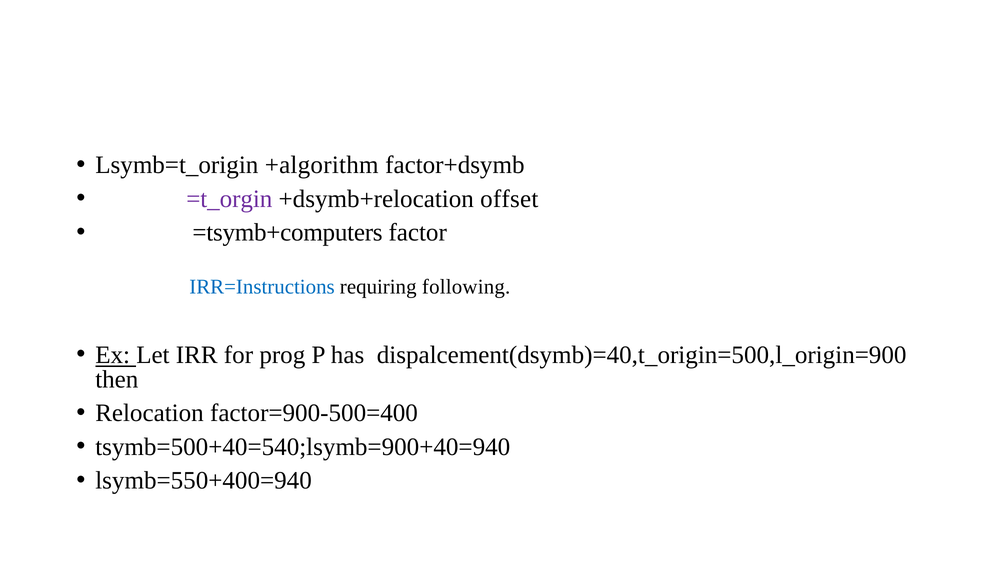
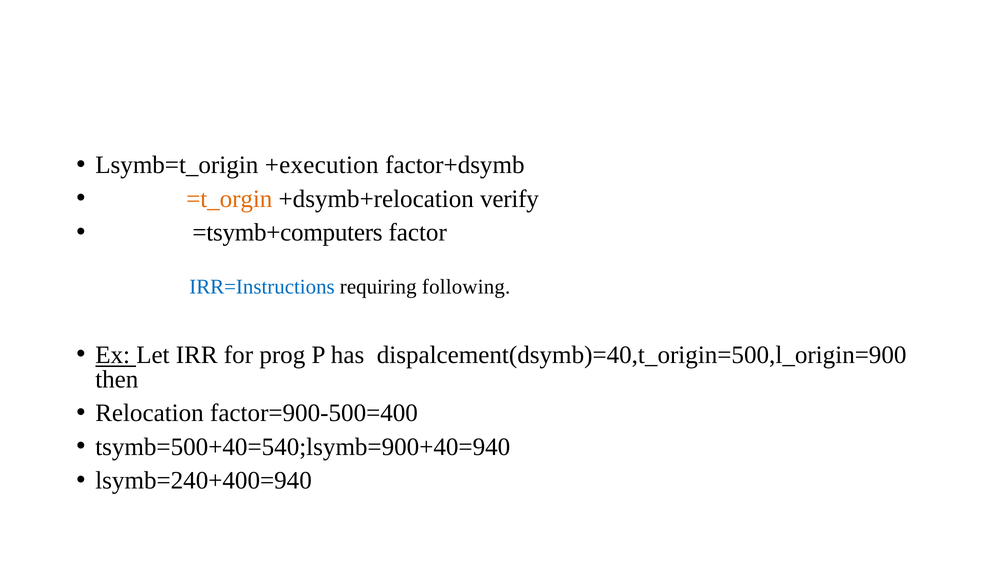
+algorithm: +algorithm -> +execution (322, 165)
=t_orgin colour: purple -> orange (229, 199)
offset: offset -> verify (509, 199)
lsymb=550+400=940: lsymb=550+400=940 -> lsymb=240+400=940 (204, 481)
